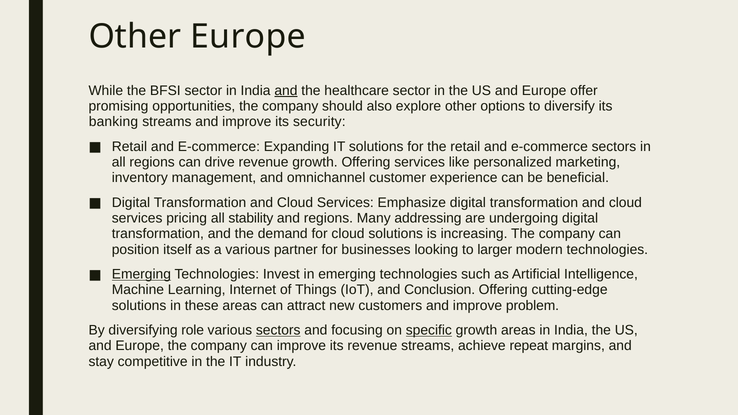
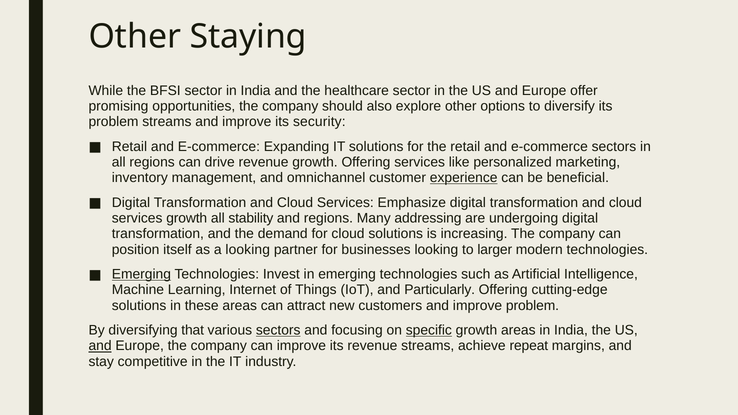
Other Europe: Europe -> Staying (248, 36)
and underline: present -> none (286, 91)
banking: banking -> problem (114, 122)
experience underline: none -> present (464, 178)
services pricing: pricing -> growth (187, 218)
a various: various -> looking (248, 250)
Conclusion: Conclusion -> Particularly (440, 290)
role: role -> that (193, 330)
and underline: none -> present (100, 346)
